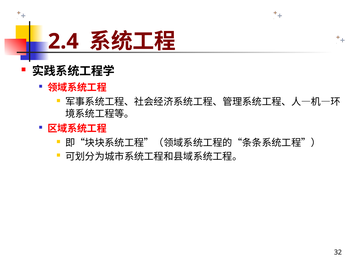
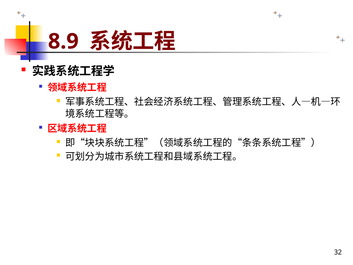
2.4: 2.4 -> 8.9 (63, 41)
